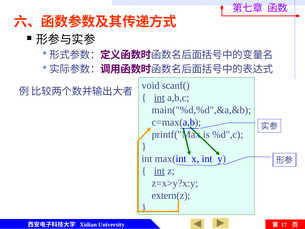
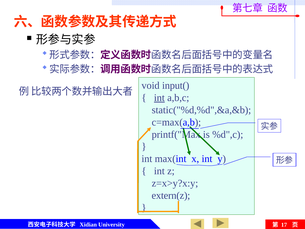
scanf(: scanf( -> input( (176, 85)
main("%d,%d",&a,&b: main("%d,%d",&a,&b -> static("%d,%d",&a,&b (201, 110)
int underline: present -> none (159, 171)
